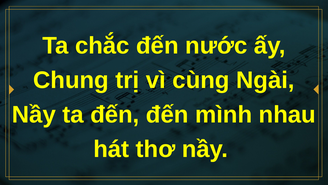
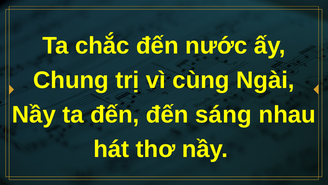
mình: mình -> sáng (223, 114)
